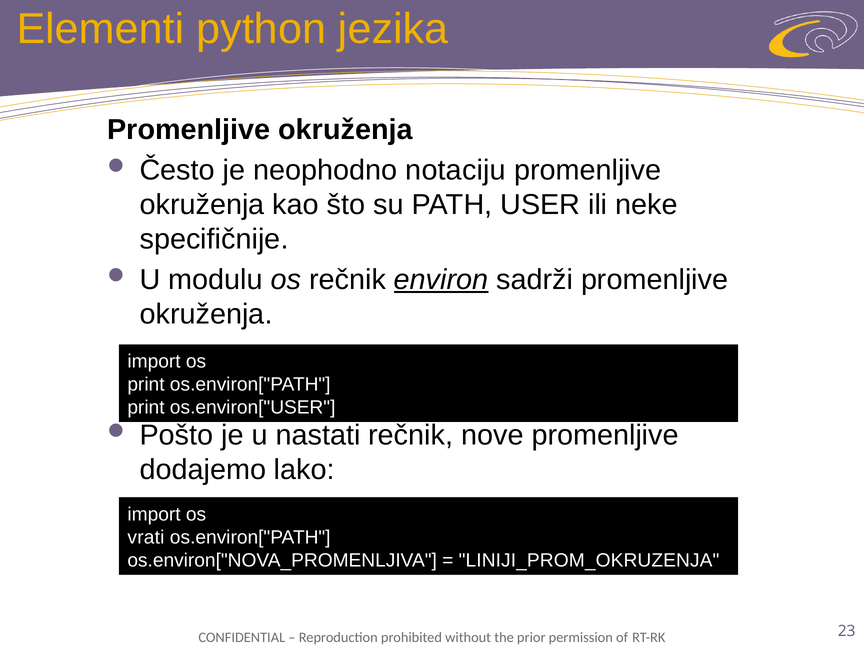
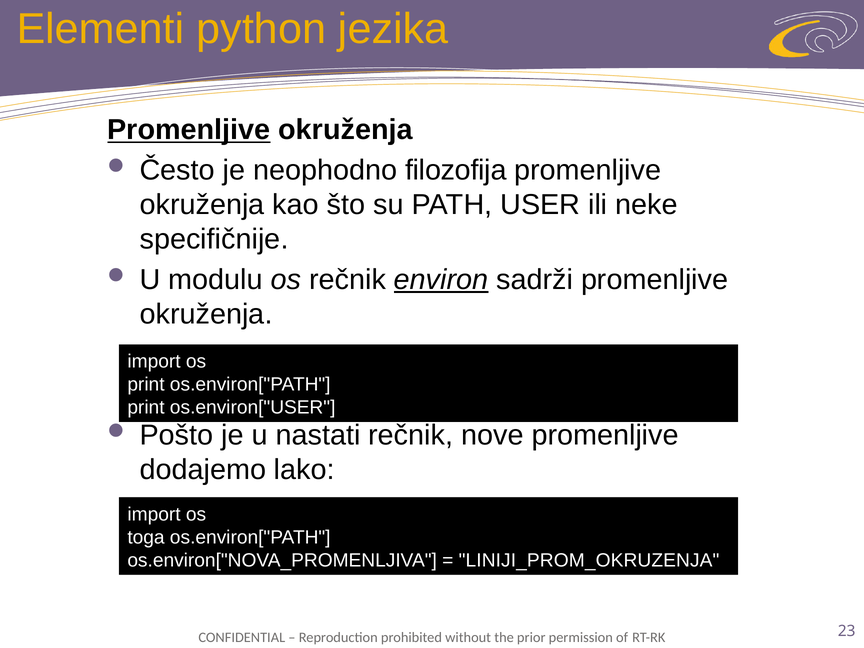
Promenljive underline: none -> present (189, 130)
notaciju: notaciju -> filozofija (456, 170)
vrati: vrati -> toga (146, 537)
